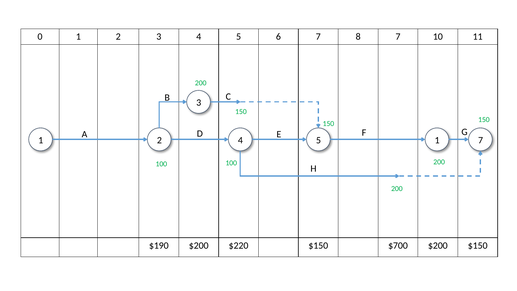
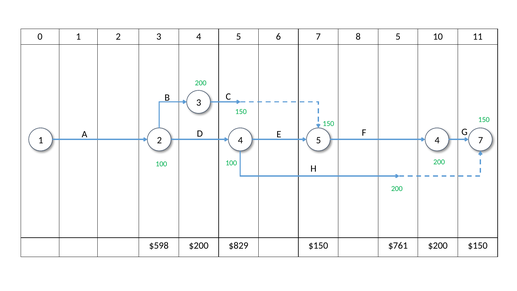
8 7: 7 -> 5 (398, 37)
5 1: 1 -> 4 (437, 140)
$190: $190 -> $598 (159, 245)
$220: $220 -> $829 (239, 245)
$700: $700 -> $761 (398, 245)
